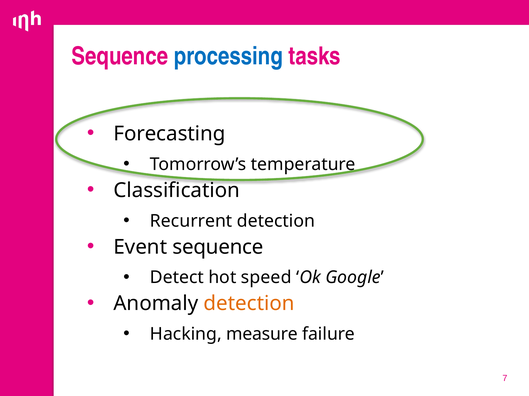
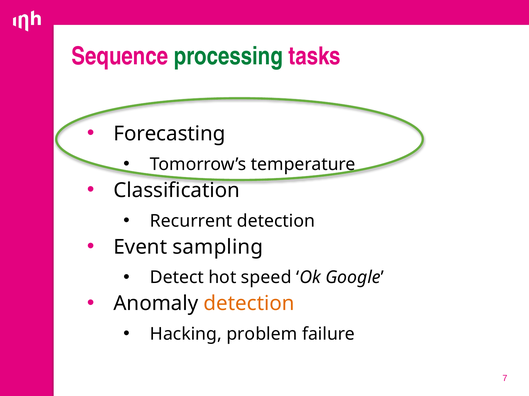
processing colour: blue -> green (228, 56)
Event sequence: sequence -> sampling (218, 247)
measure: measure -> problem (262, 335)
